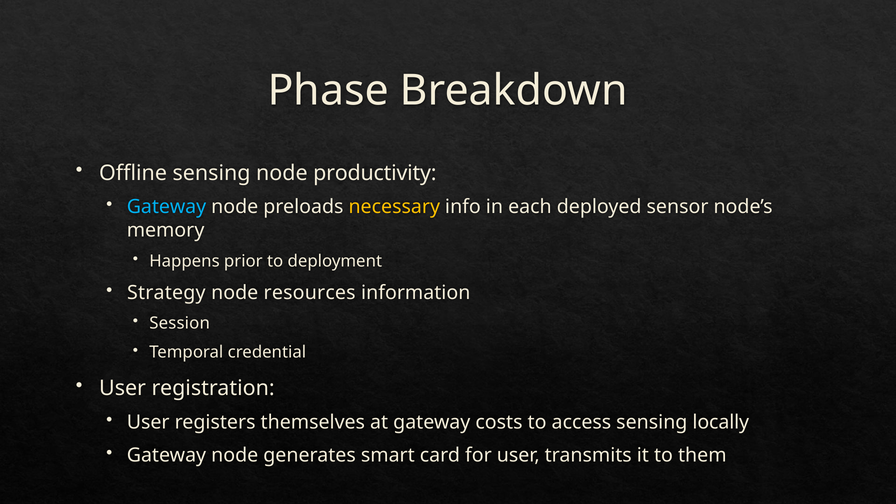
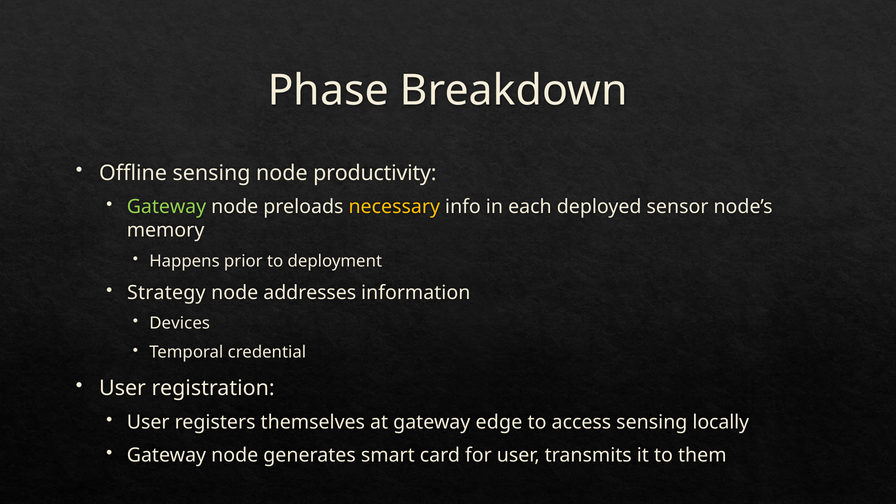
Gateway colour: light blue -> light green (166, 207)
resources: resources -> addresses (310, 293)
Session: Session -> Devices (180, 323)
costs: costs -> edge (499, 422)
